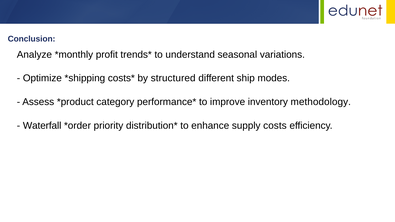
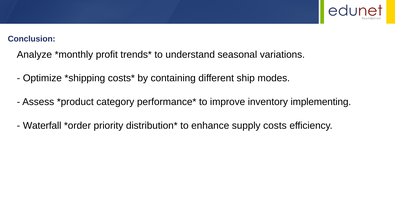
structured: structured -> containing (173, 78)
methodology: methodology -> implementing (321, 102)
